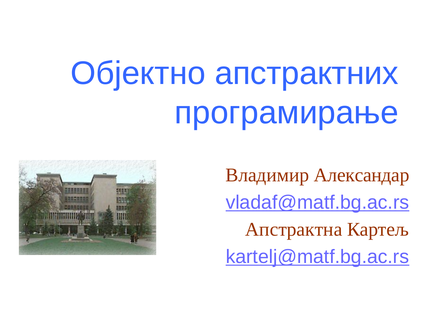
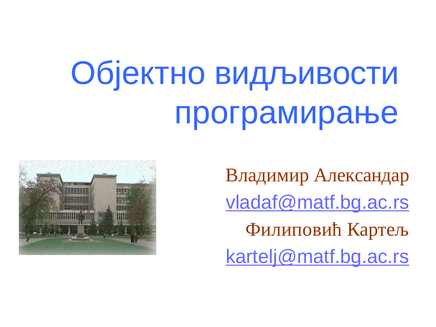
апстрактних: апстрактних -> видљивости (307, 73)
Апстрактна: Апстрактна -> Филиповић (294, 229)
